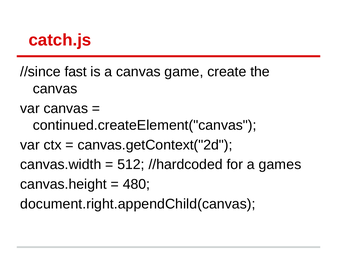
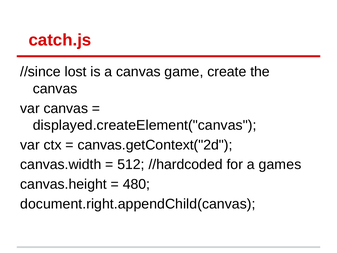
fast: fast -> lost (76, 72)
continued.createElement("canvas: continued.createElement("canvas -> displayed.createElement("canvas (145, 125)
